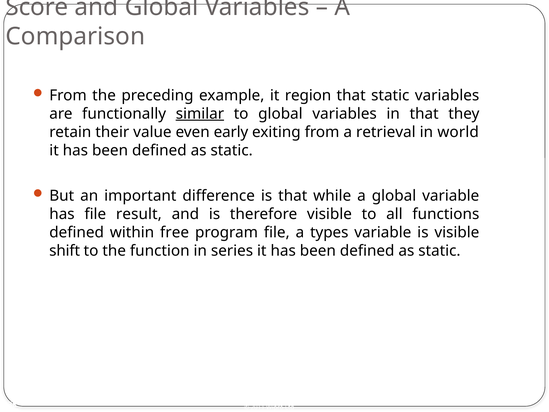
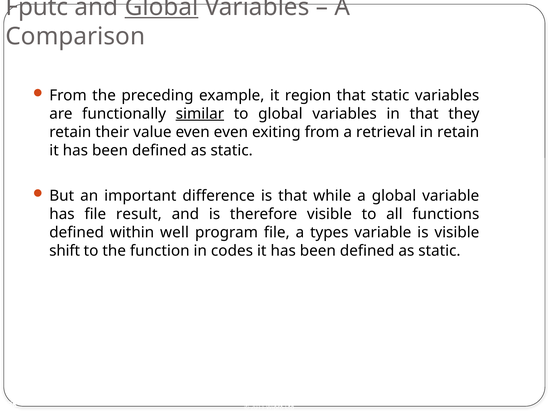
Score: Score -> Fputc (37, 7)
Global underline: none -> present (162, 7)
even early: early -> even (231, 132)
in world: world -> retain (458, 132)
free: free -> well (175, 232)
series: series -> codes (232, 251)
